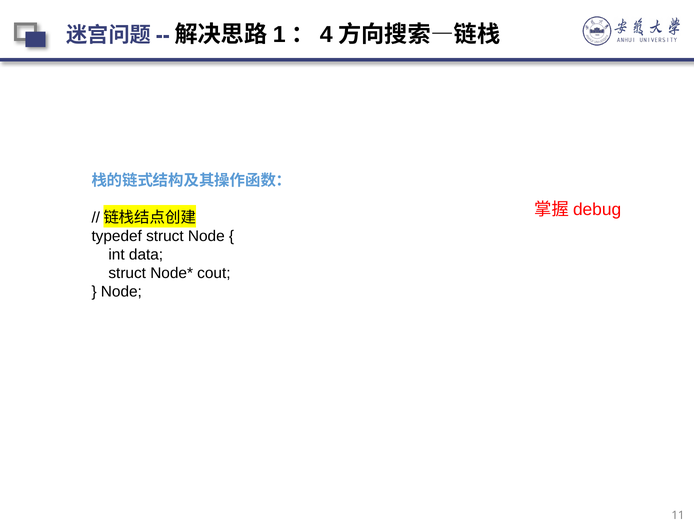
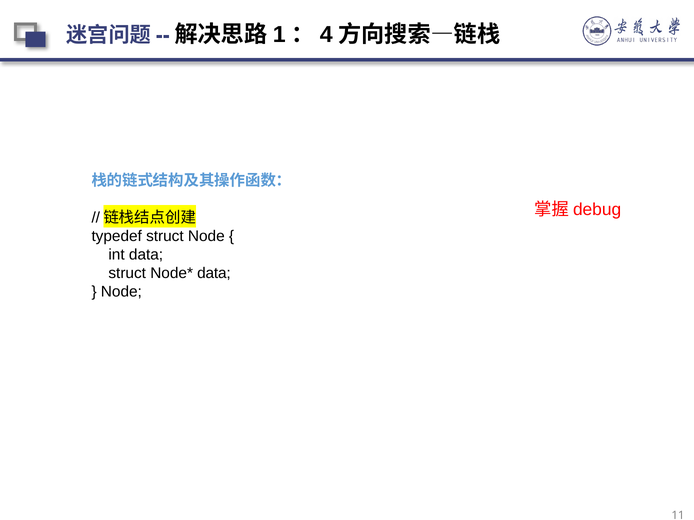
cout: cout -> data (214, 274)
